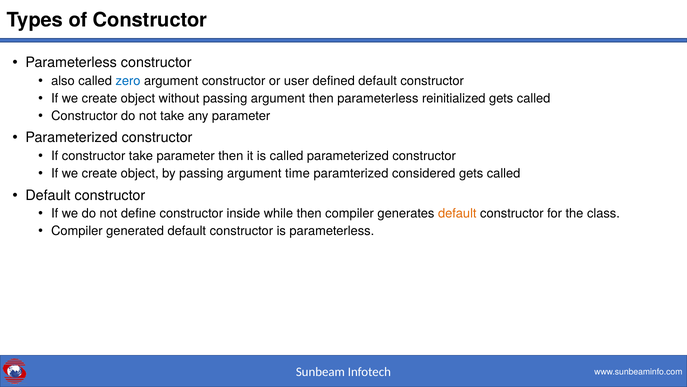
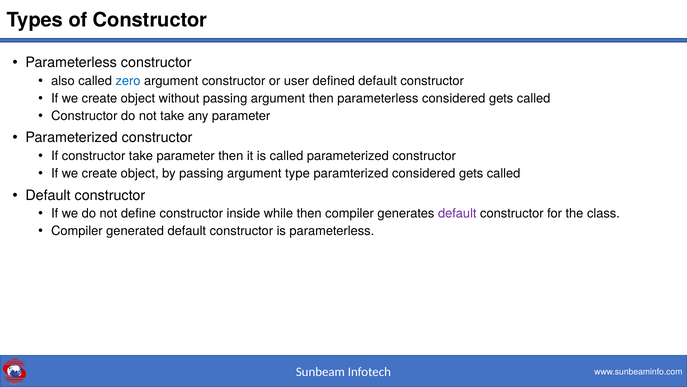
parameterless reinitialized: reinitialized -> considered (454, 98)
time: time -> type (297, 173)
default colour: orange -> purple (457, 213)
